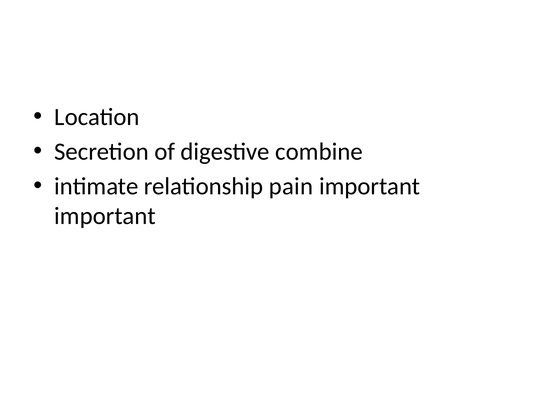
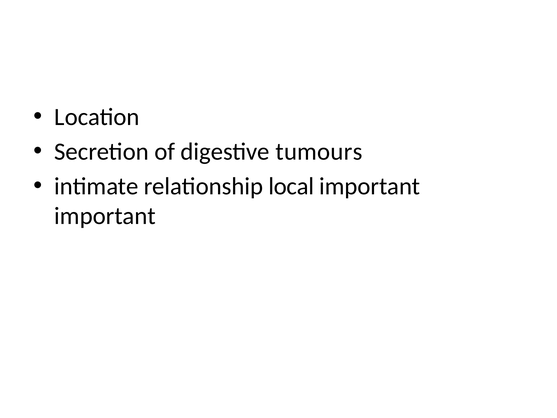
combine: combine -> tumours (319, 152)
pain: pain -> local (291, 186)
